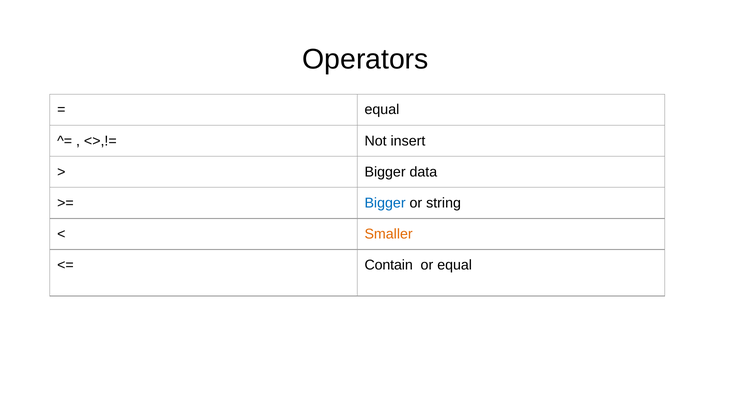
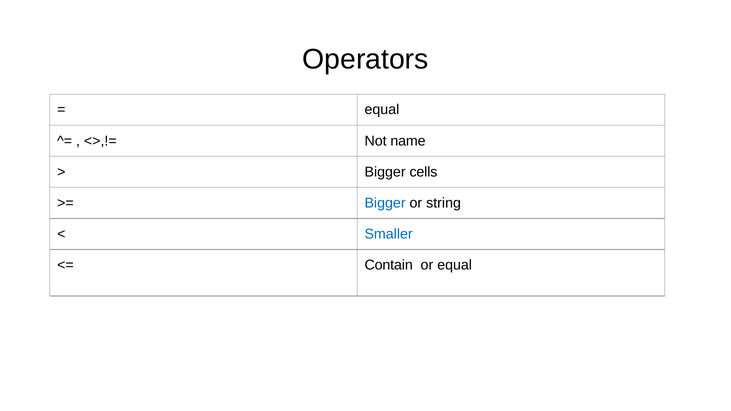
insert: insert -> name (408, 141)
data: data -> cells (423, 172)
Smaller colour: orange -> blue (389, 234)
